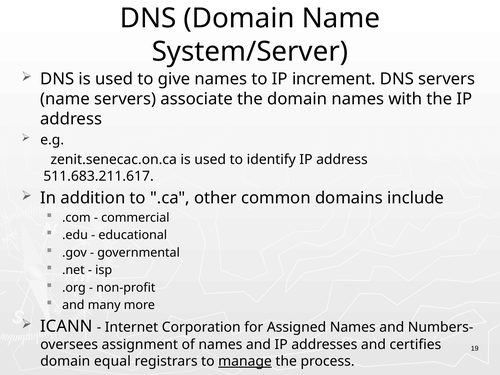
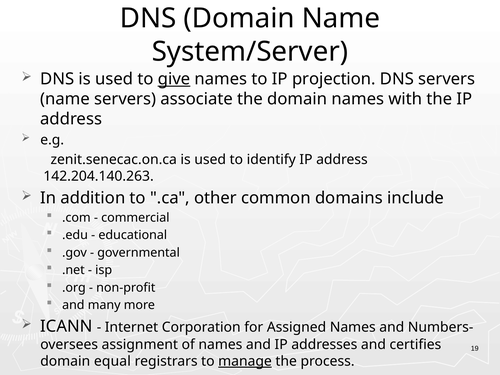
give underline: none -> present (174, 79)
increment: increment -> projection (334, 79)
511.683.211.617: 511.683.211.617 -> 142.204.140.263 (99, 176)
